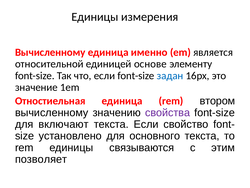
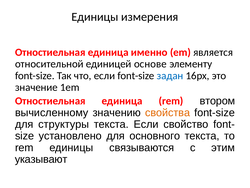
Вычисленному: Вычисленному -> Отностиельная (50, 52)
свойства colour: purple -> orange (168, 112)
включают: включают -> структуры (64, 124)
позволяет: позволяет -> указывают (41, 159)
